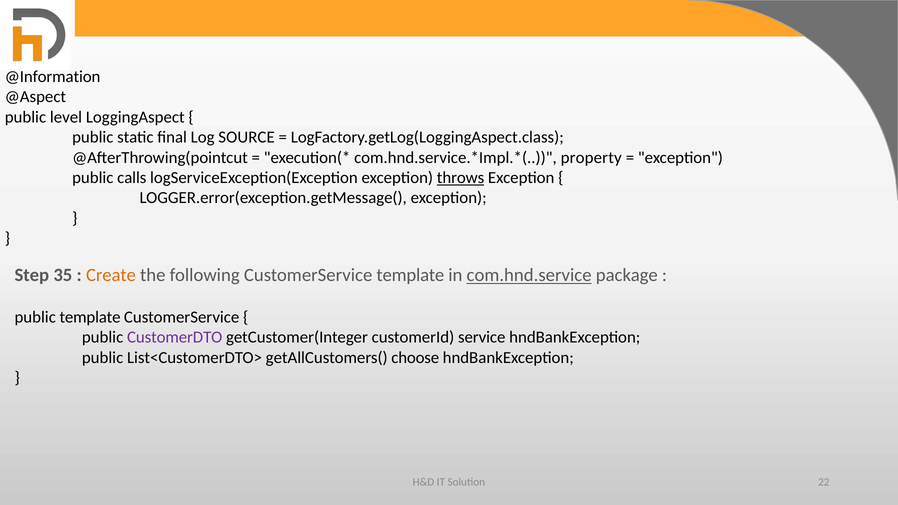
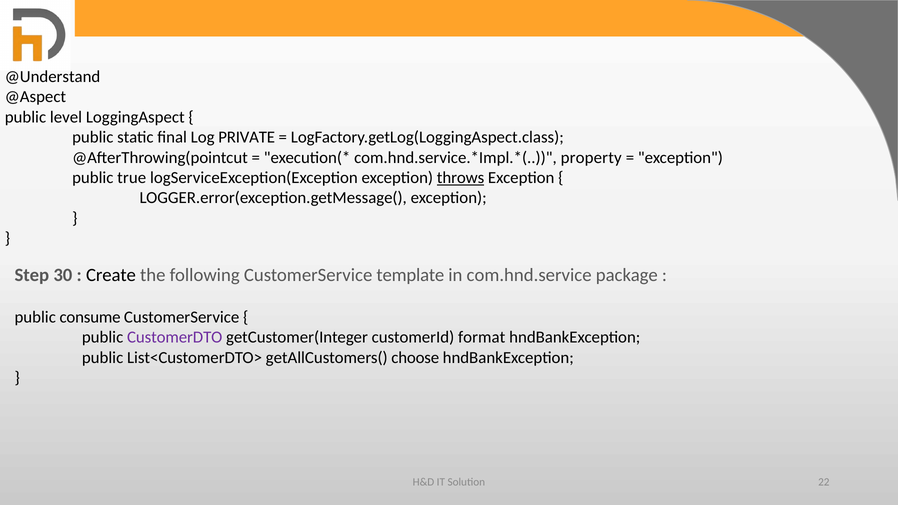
@Information: @Information -> @Understand (53, 77)
SOURCE: SOURCE -> PRIVATE (247, 137)
calls: calls -> true (132, 178)
35: 35 -> 30 (63, 275)
Create colour: orange -> black (111, 275)
com.hnd.service underline: present -> none (529, 275)
public template: template -> consume (90, 317)
service: service -> format (482, 337)
